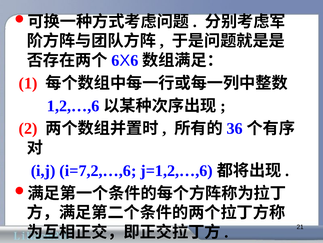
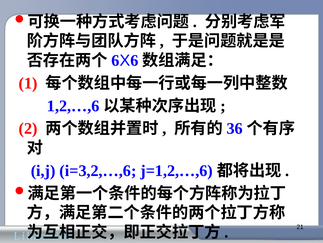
i=7,2,…,6: i=7,2,…,6 -> i=3,2,…,6 (98, 170)
